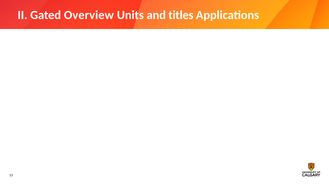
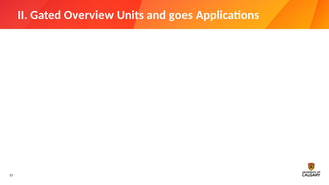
titles: titles -> goes (181, 15)
